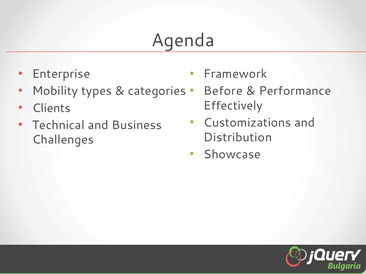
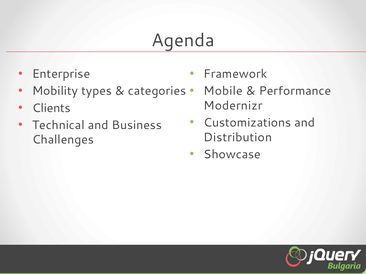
Before: Before -> Mobile (223, 91)
Effectively: Effectively -> Modernizr (233, 106)
